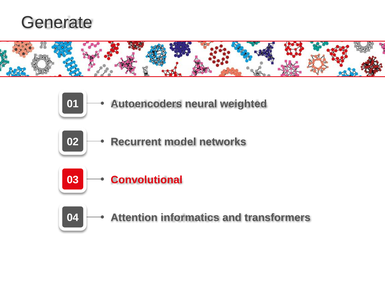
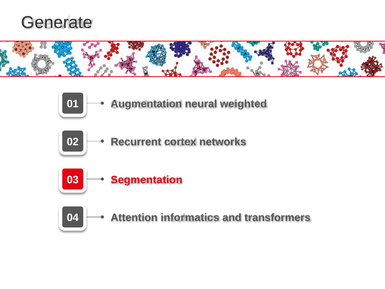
Autoencoders: Autoencoders -> Augmentation (146, 104)
model: model -> cortex (180, 142)
Convolutional: Convolutional -> Segmentation (147, 180)
